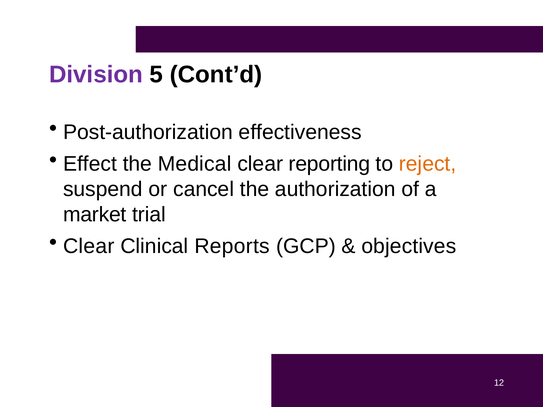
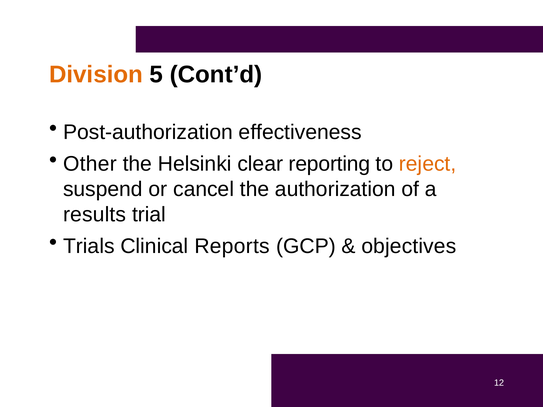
Division colour: purple -> orange (96, 74)
Effect: Effect -> Other (90, 164)
Medical: Medical -> Helsinki (195, 164)
market: market -> results (95, 215)
Clear: Clear -> Trials (89, 246)
